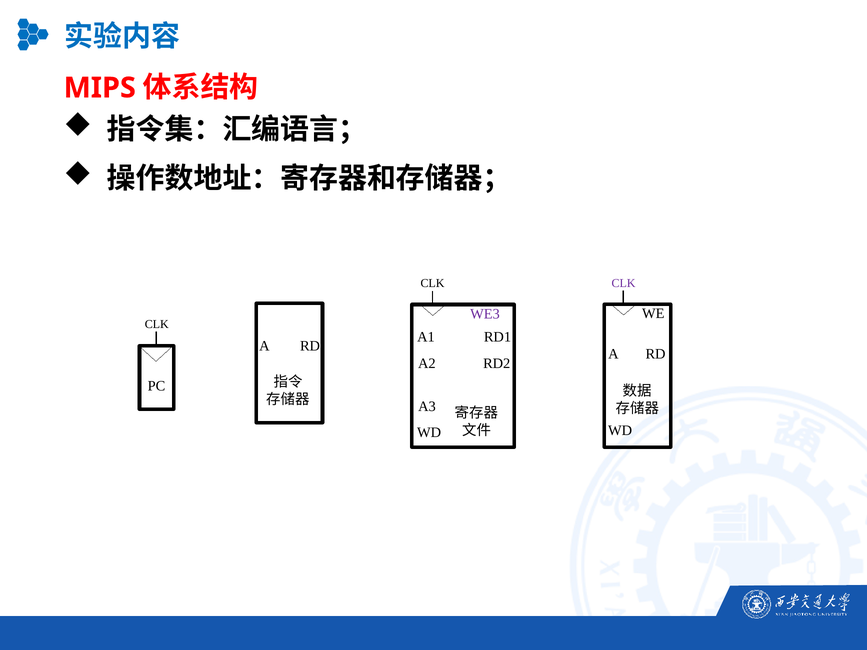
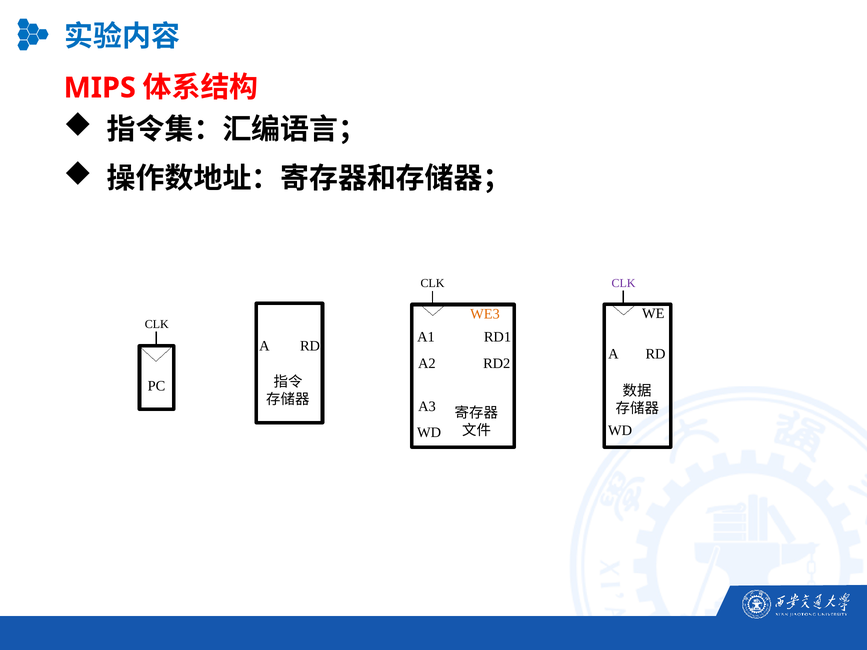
WE3 colour: purple -> orange (485, 314)
